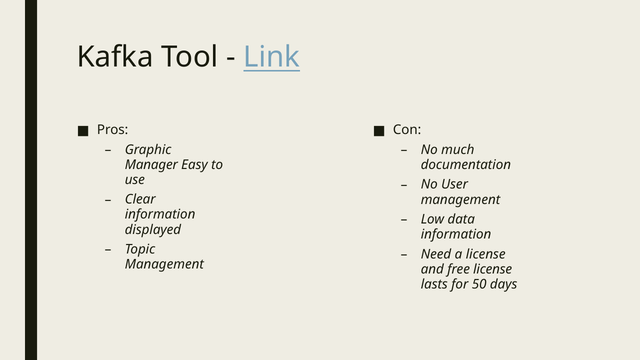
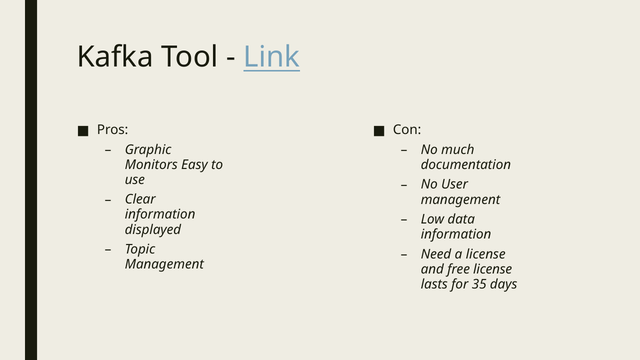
Manager: Manager -> Monitors (151, 165)
50: 50 -> 35 (479, 284)
